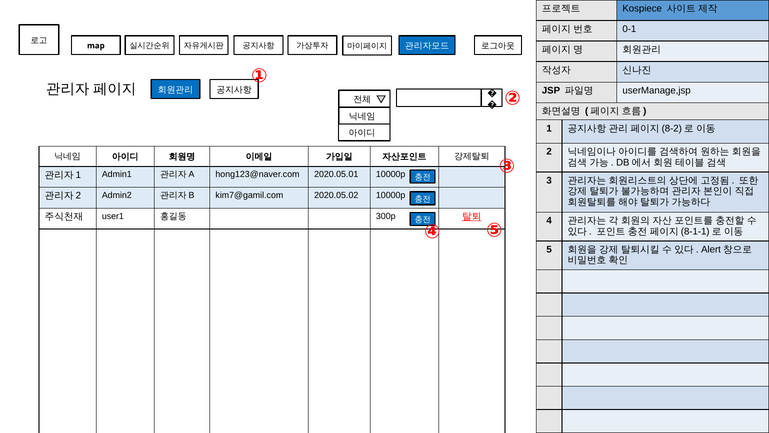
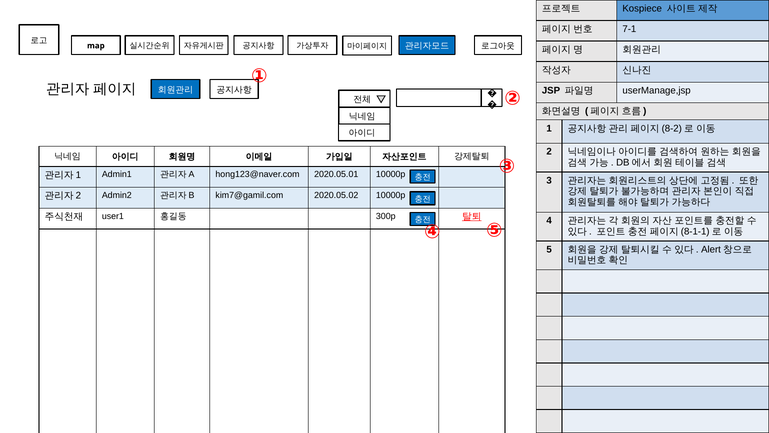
0-1: 0-1 -> 7-1 (629, 29)
